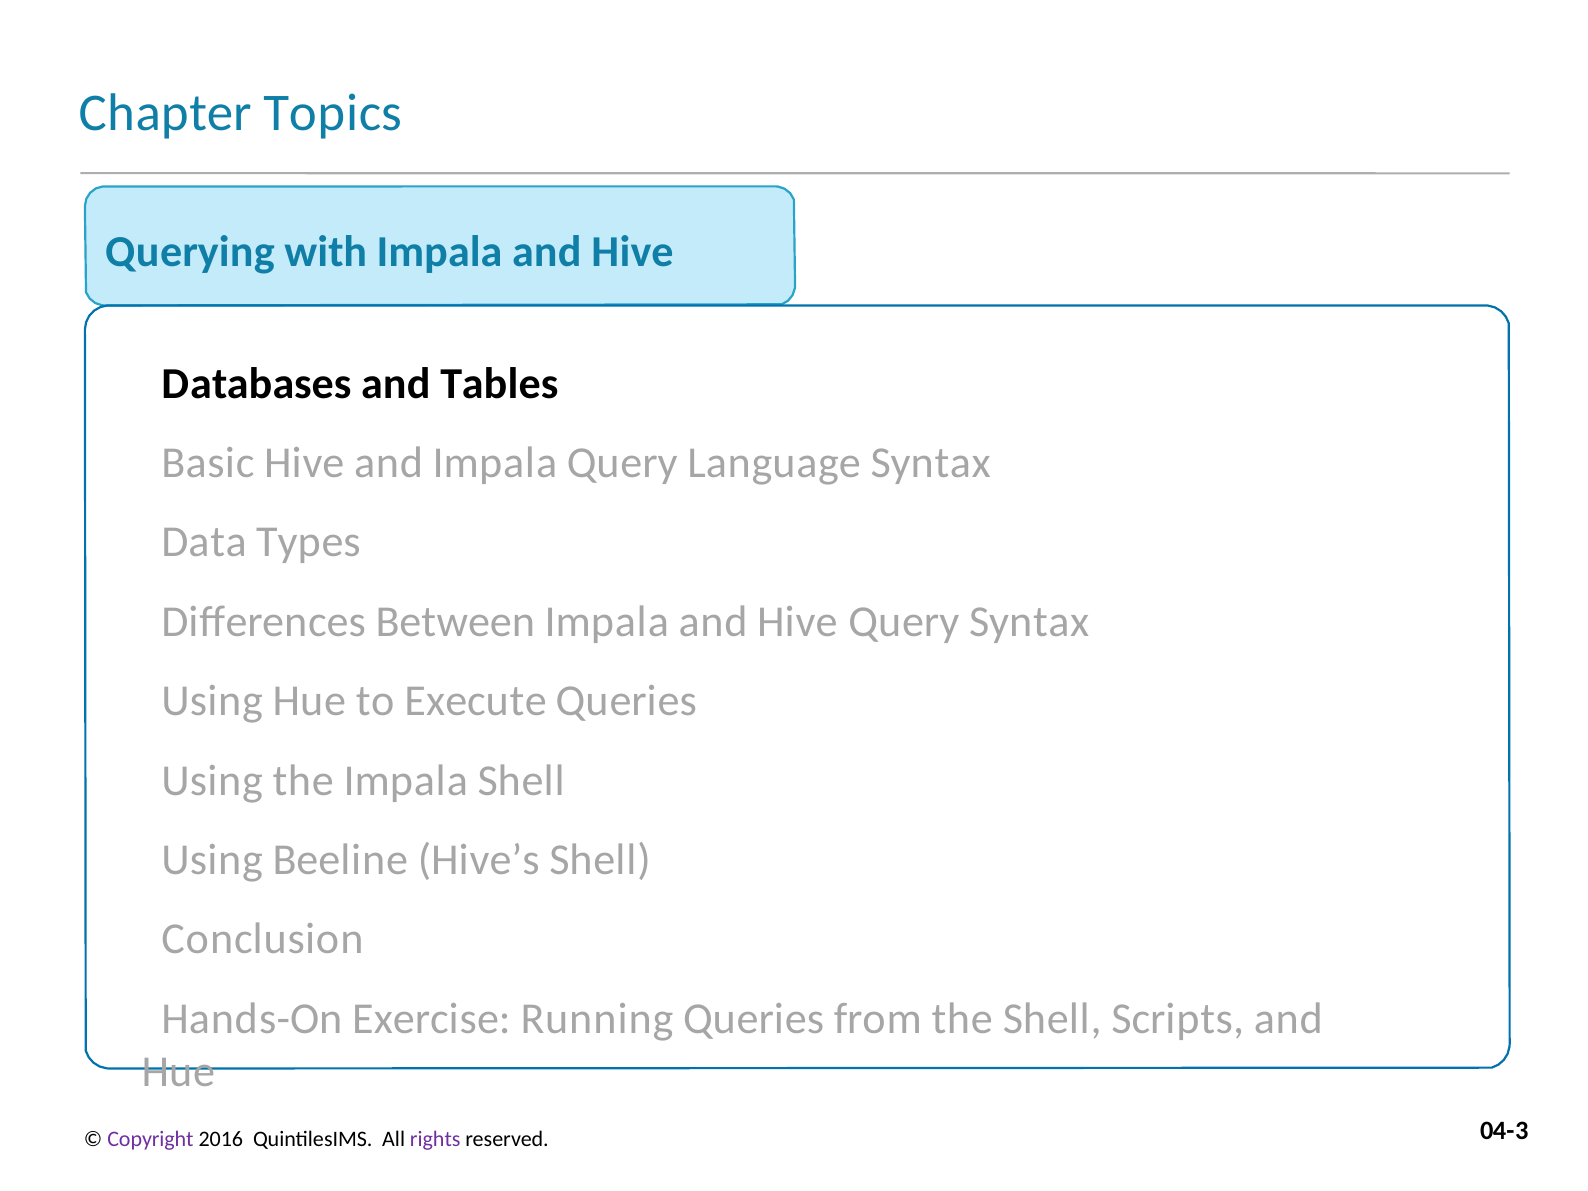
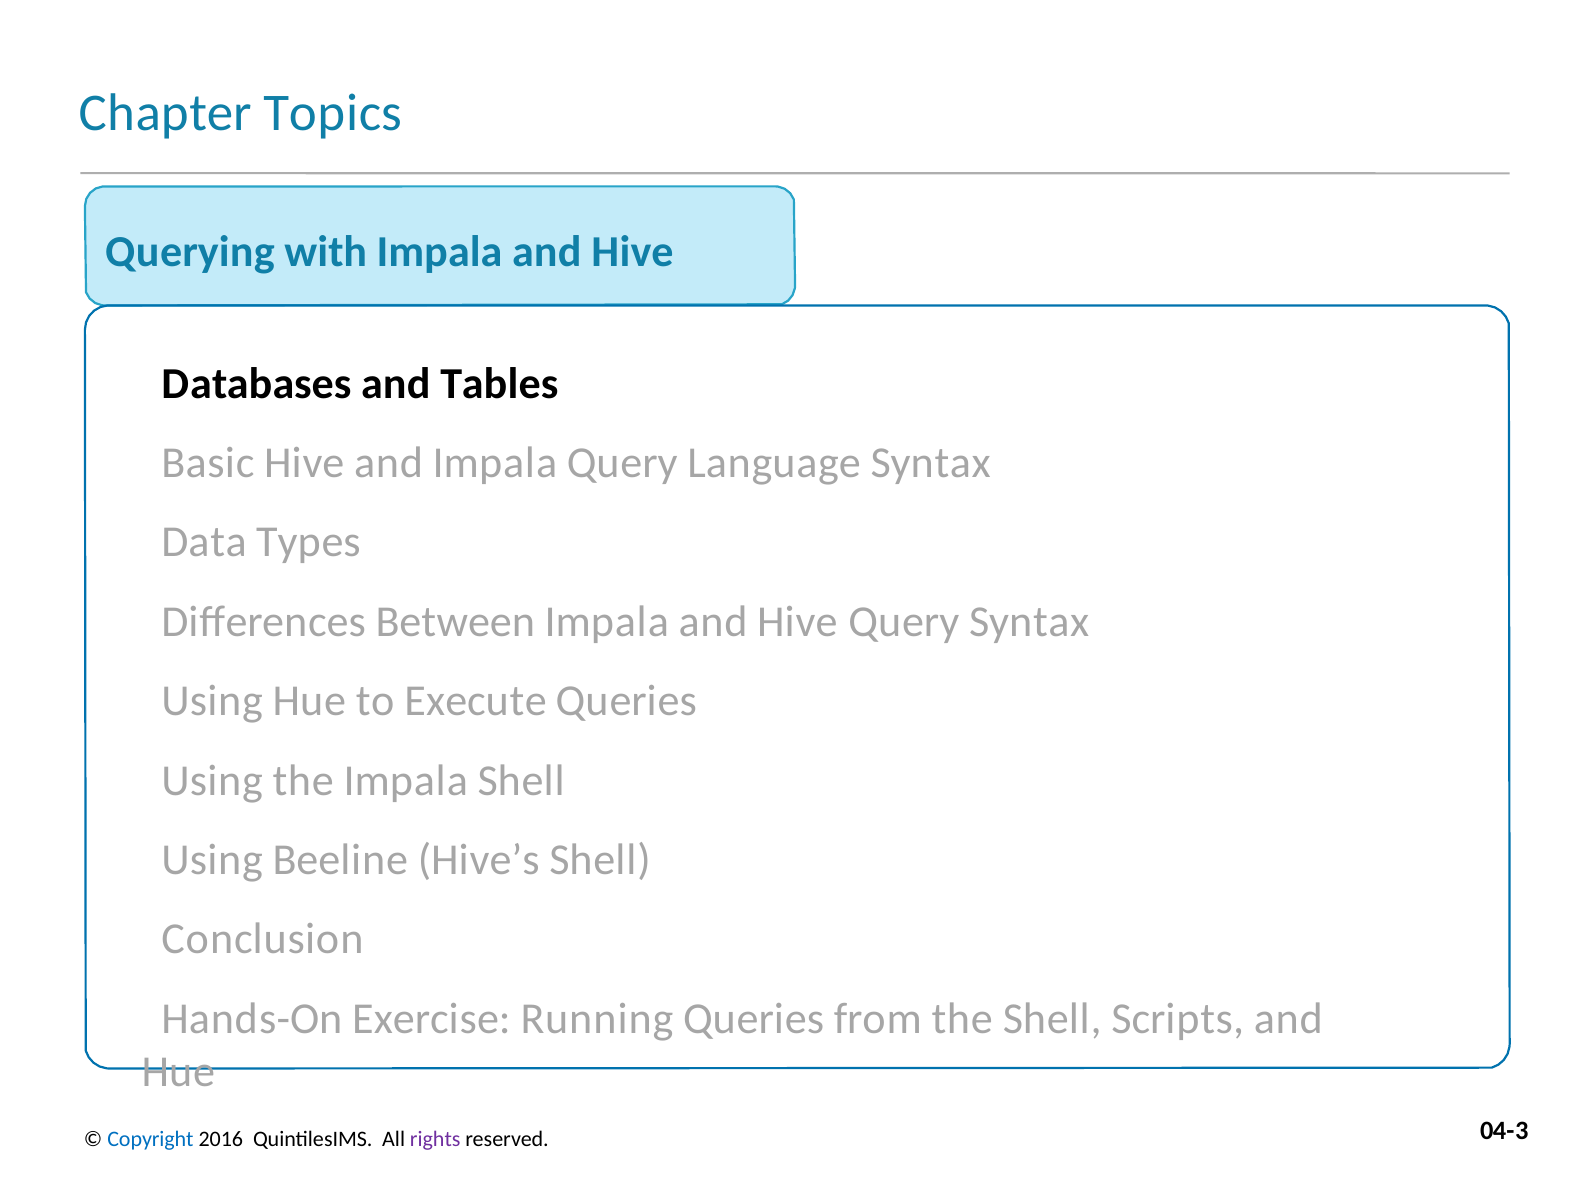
Copyright colour: purple -> blue (150, 1139)
